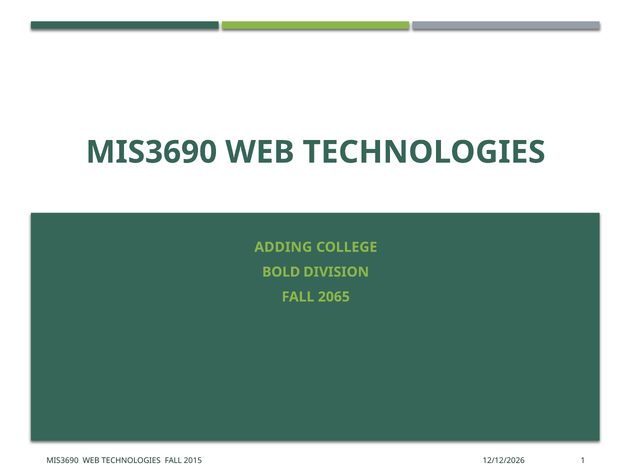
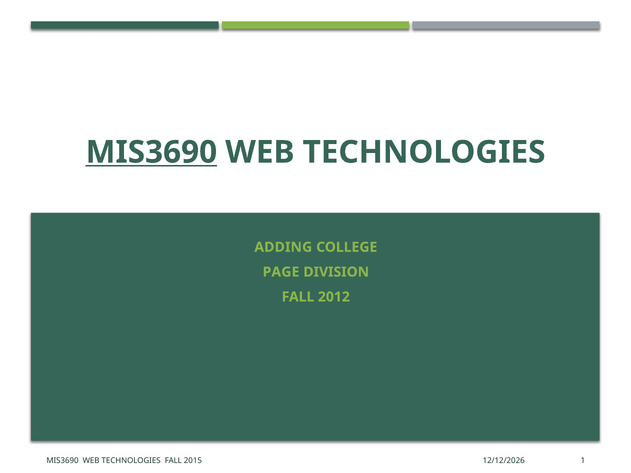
MIS3690 underline: none -> present (151, 152)
BOLD: BOLD -> PAGE (281, 272)
2065: 2065 -> 2012 (334, 297)
